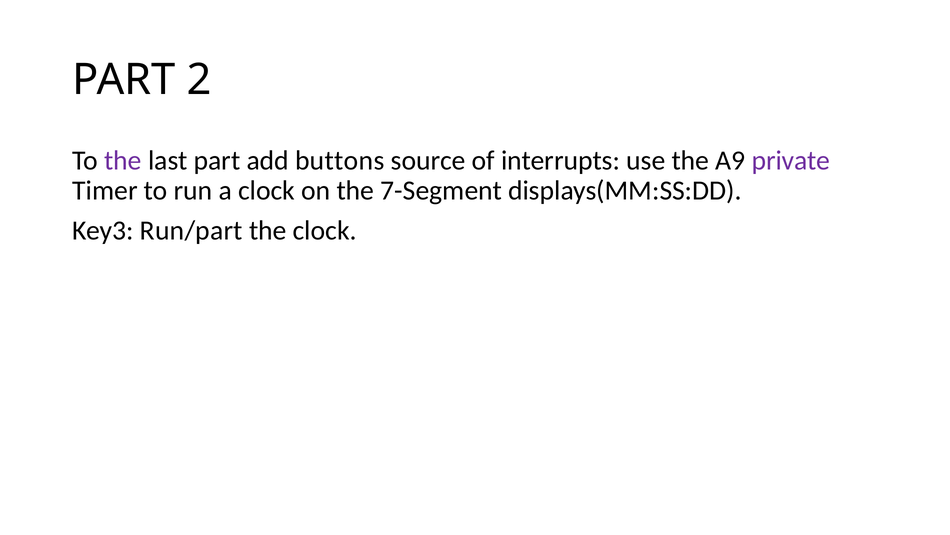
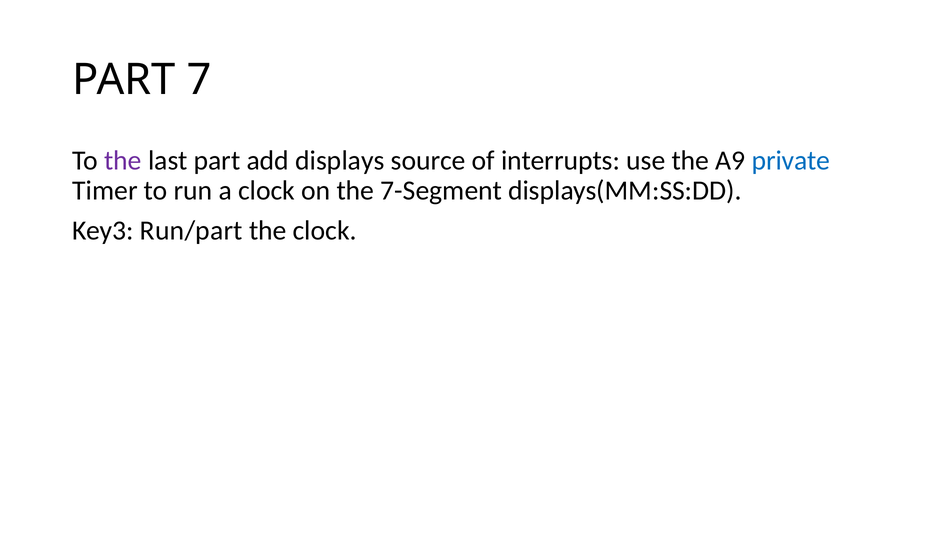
2: 2 -> 7 (199, 80)
buttons: buttons -> displays (340, 161)
private colour: purple -> blue (791, 161)
